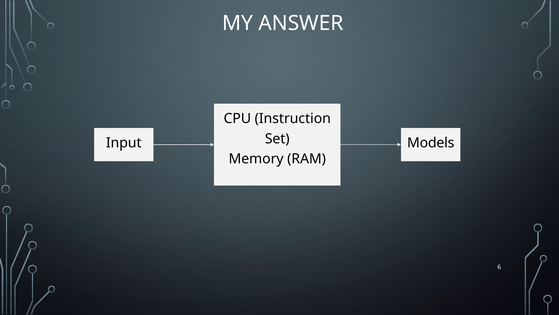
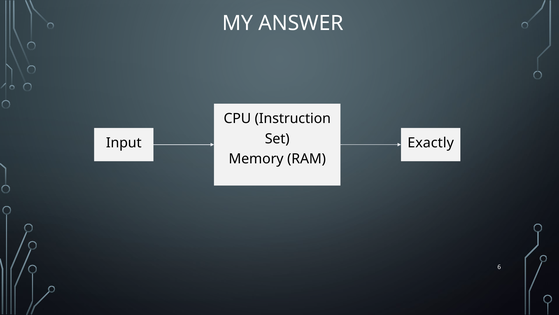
Models: Models -> Exactly (431, 143)
